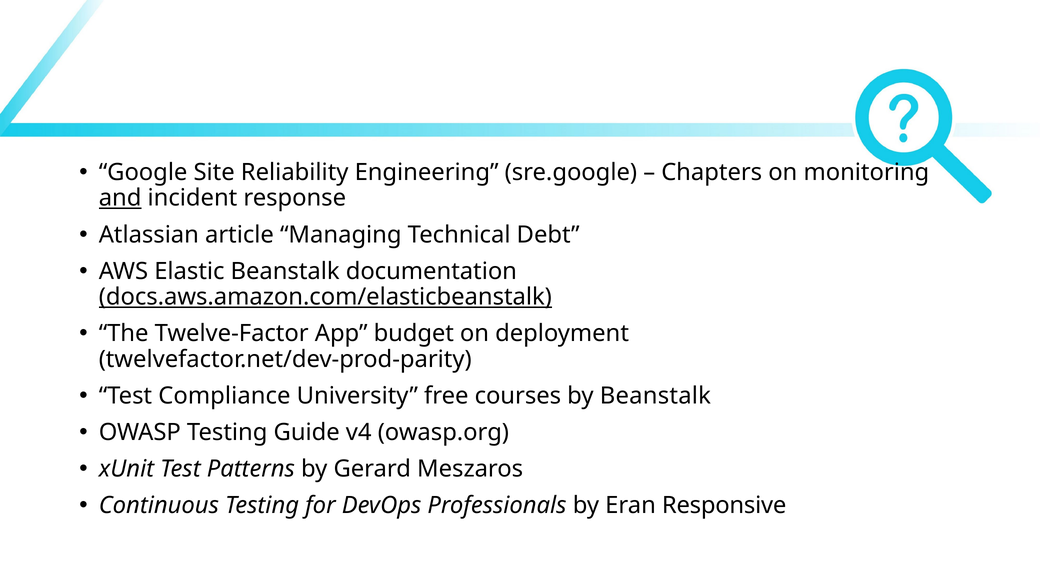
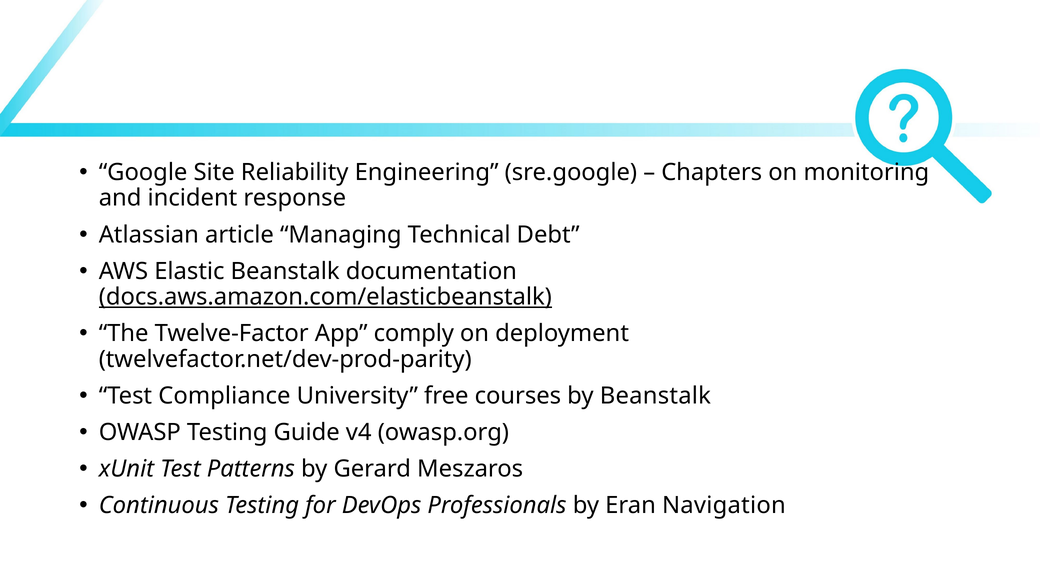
and underline: present -> none (120, 198)
budget: budget -> comply (414, 334)
Responsive: Responsive -> Navigation (724, 506)
